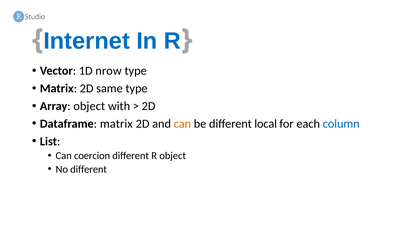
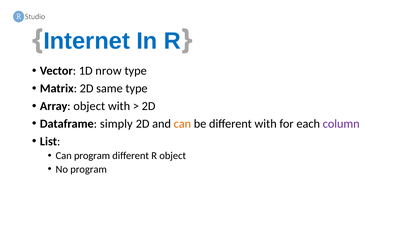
Dataframe matrix: matrix -> simply (116, 124)
different local: local -> with (266, 124)
column colour: blue -> purple (341, 124)
Can coercion: coercion -> program (92, 156)
No different: different -> program (89, 169)
